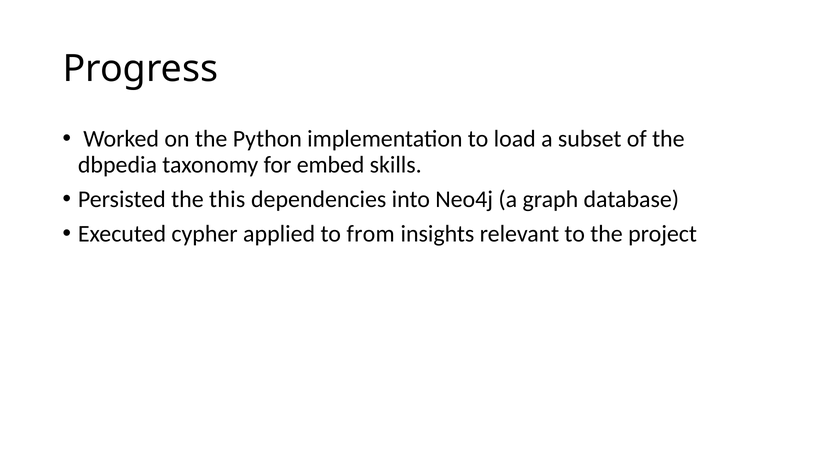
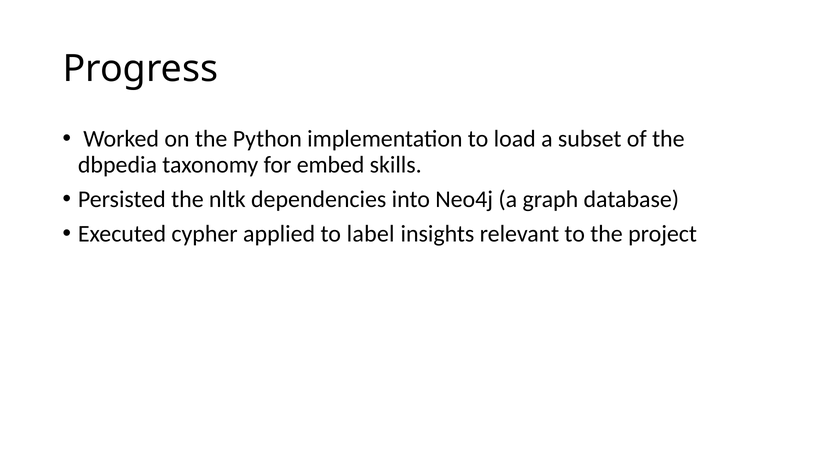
this: this -> nltk (227, 199)
from: from -> label (371, 234)
